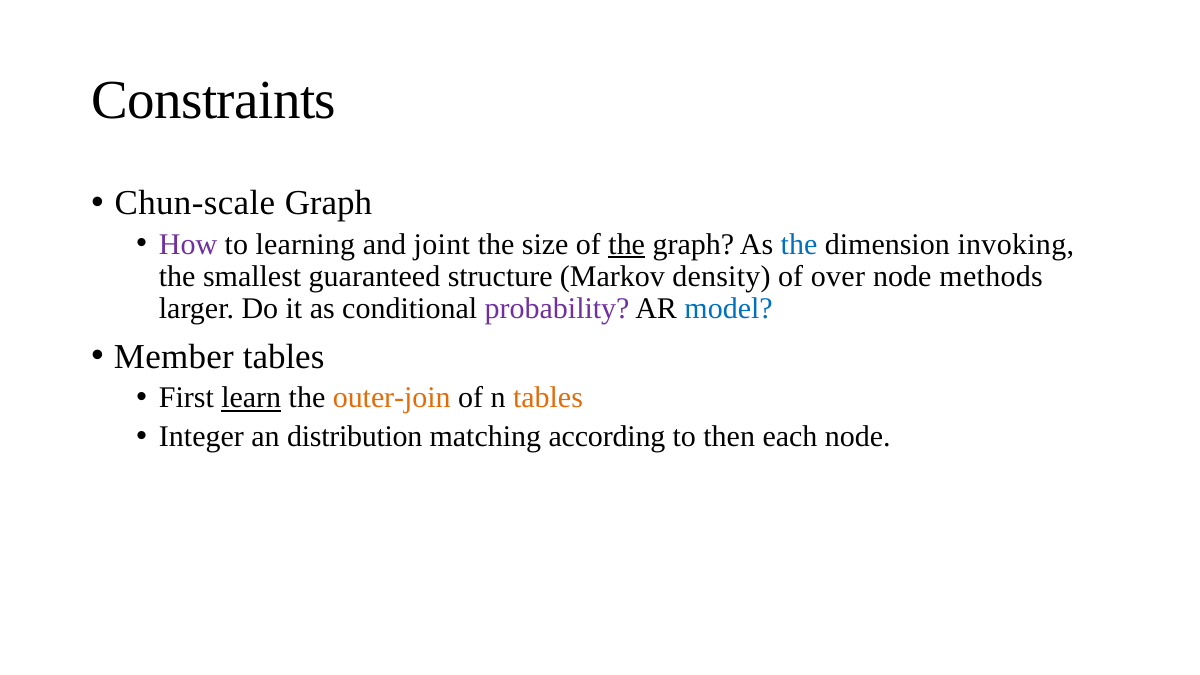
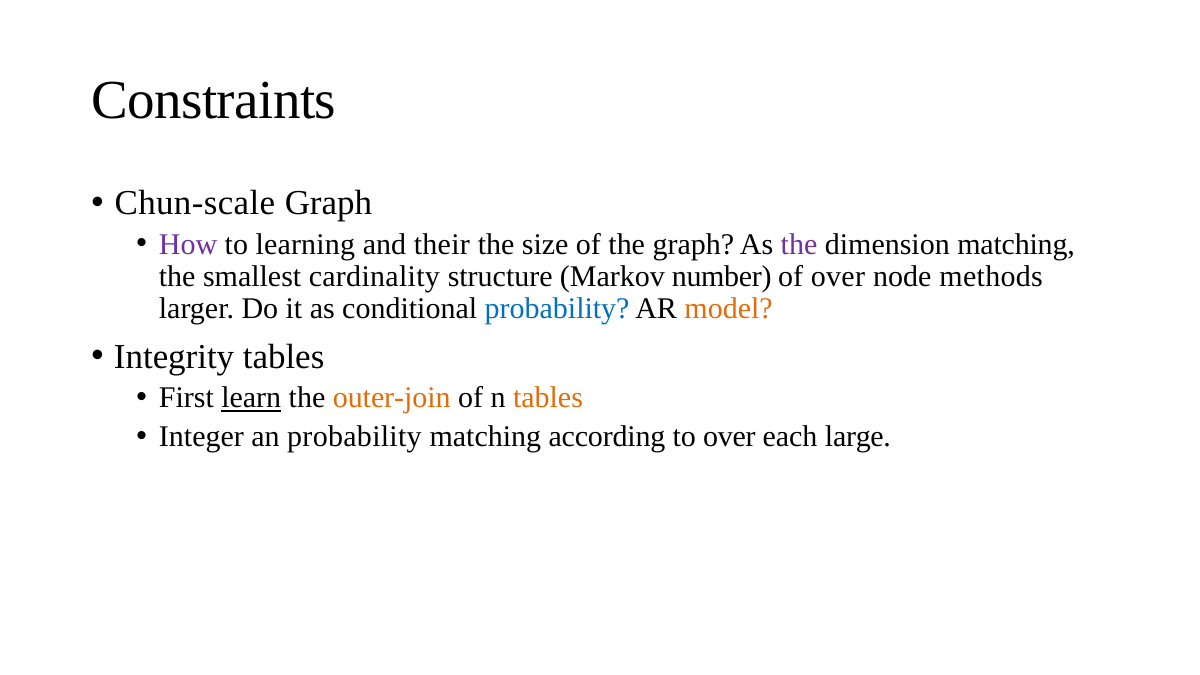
joint: joint -> their (442, 244)
the underline: present -> none (627, 244)
the colour: blue -> purple (799, 244)
dimension invoking: invoking -> matching (1016, 244)
guaranteed: guaranteed -> cardinality (374, 277)
density: density -> number (722, 277)
probability colour: purple -> blue (557, 309)
model colour: blue -> orange (729, 309)
Member: Member -> Integrity (174, 356)
an distribution: distribution -> probability (354, 436)
to then: then -> over (729, 436)
each node: node -> large (858, 436)
